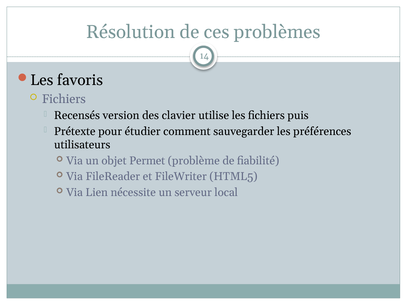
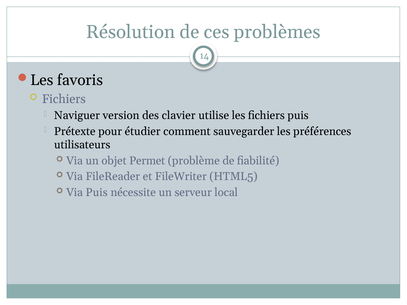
Recensés: Recensés -> Naviguer (77, 116)
Via Lien: Lien -> Puis (97, 193)
